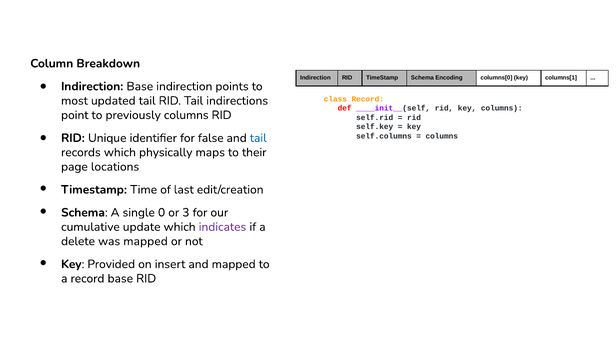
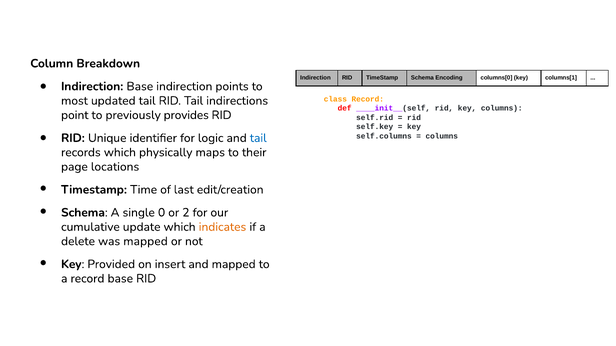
previously columns: columns -> provides (186, 115)
false: false -> logic (211, 138)
3: 3 -> 2 (186, 213)
indicates colour: purple -> orange (222, 227)
